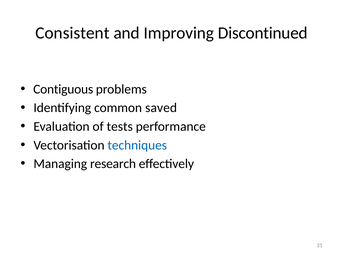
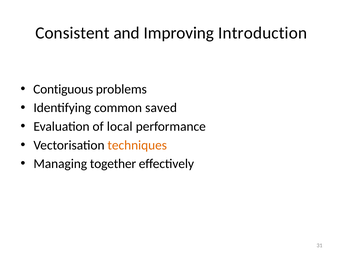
Discontinued: Discontinued -> Introduction (263, 33)
tests: tests -> local (120, 127)
techniques colour: blue -> orange (137, 145)
research: research -> together (113, 164)
